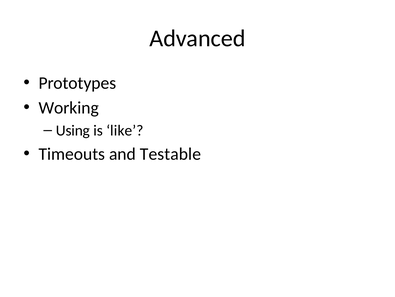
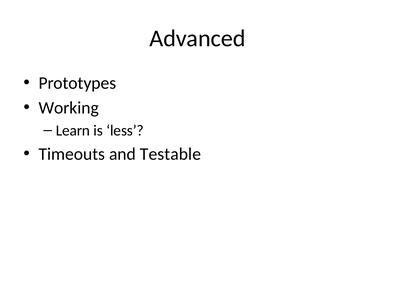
Using: Using -> Learn (73, 130)
like: like -> less (125, 130)
